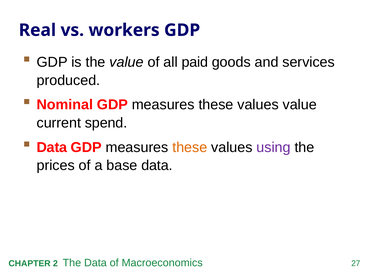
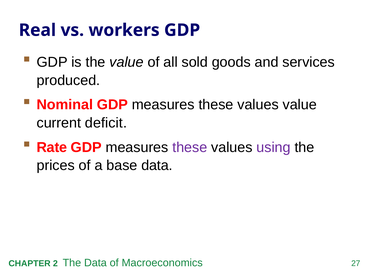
paid: paid -> sold (195, 62)
spend: spend -> deficit (106, 123)
Data: Data -> Rate (52, 147)
these colour: orange -> purple (190, 147)
